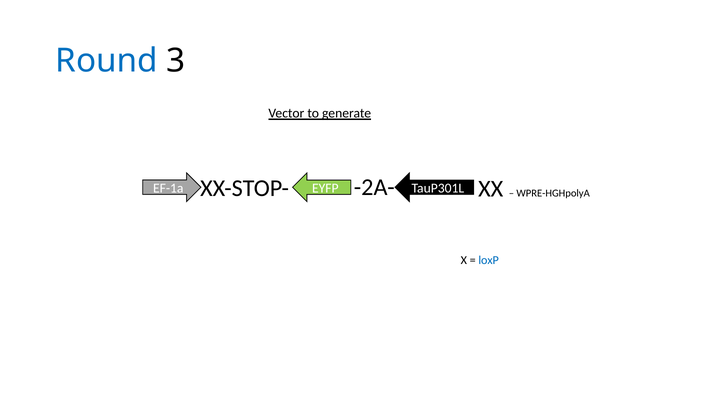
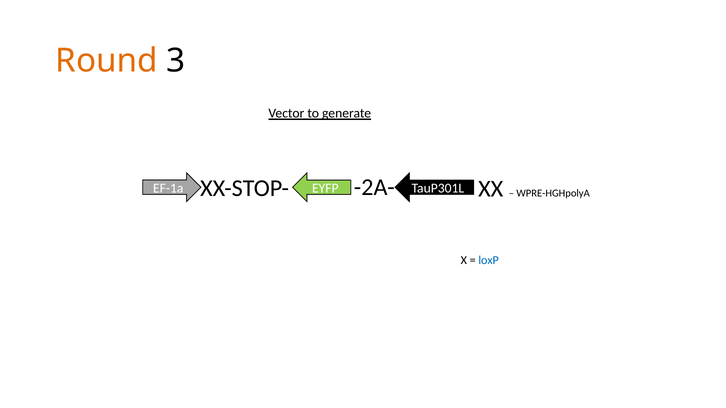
Round colour: blue -> orange (107, 61)
